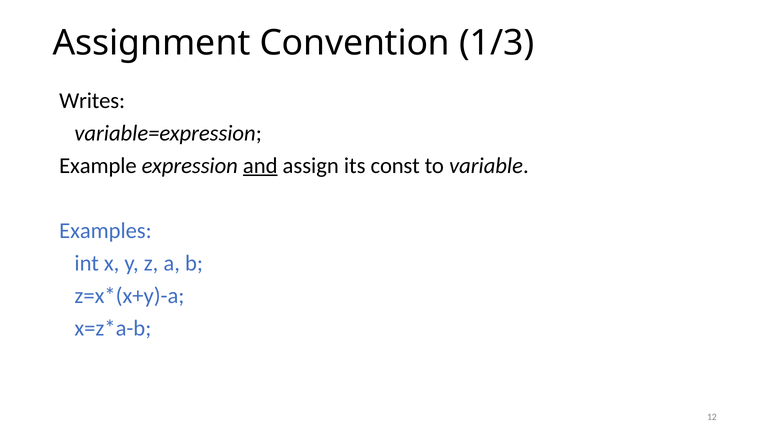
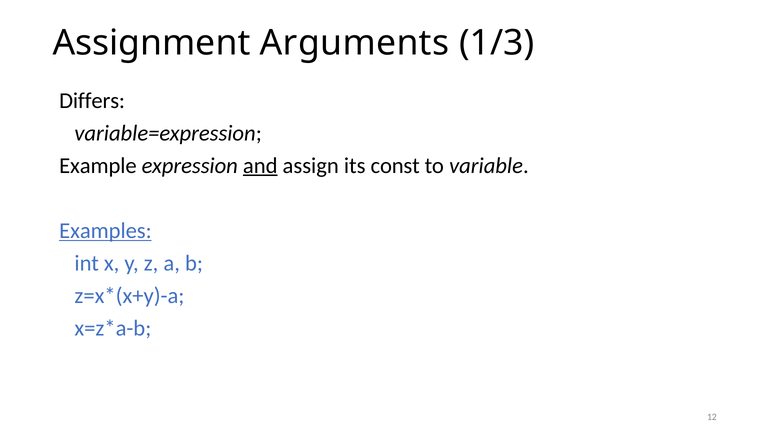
Convention: Convention -> Arguments (355, 43)
Writes: Writes -> Differs (92, 100)
Examples underline: none -> present (105, 230)
